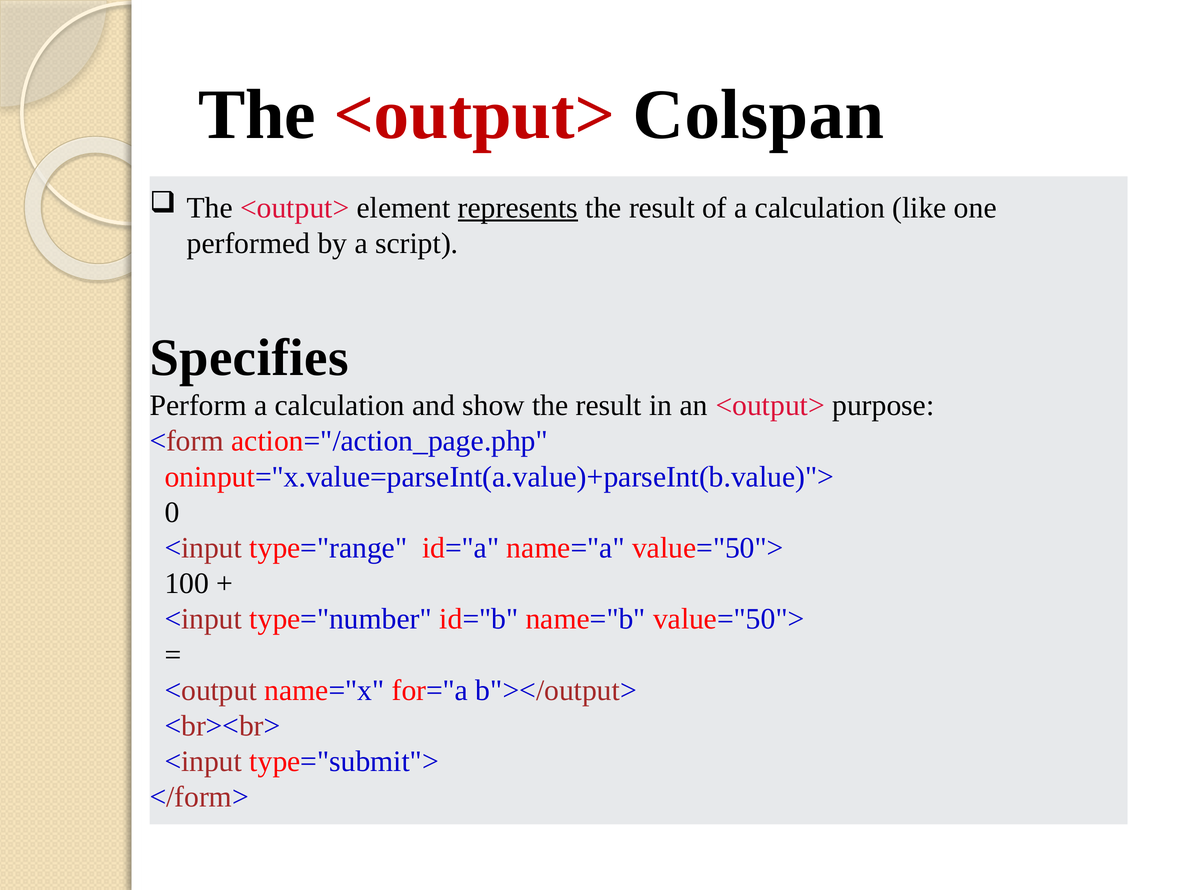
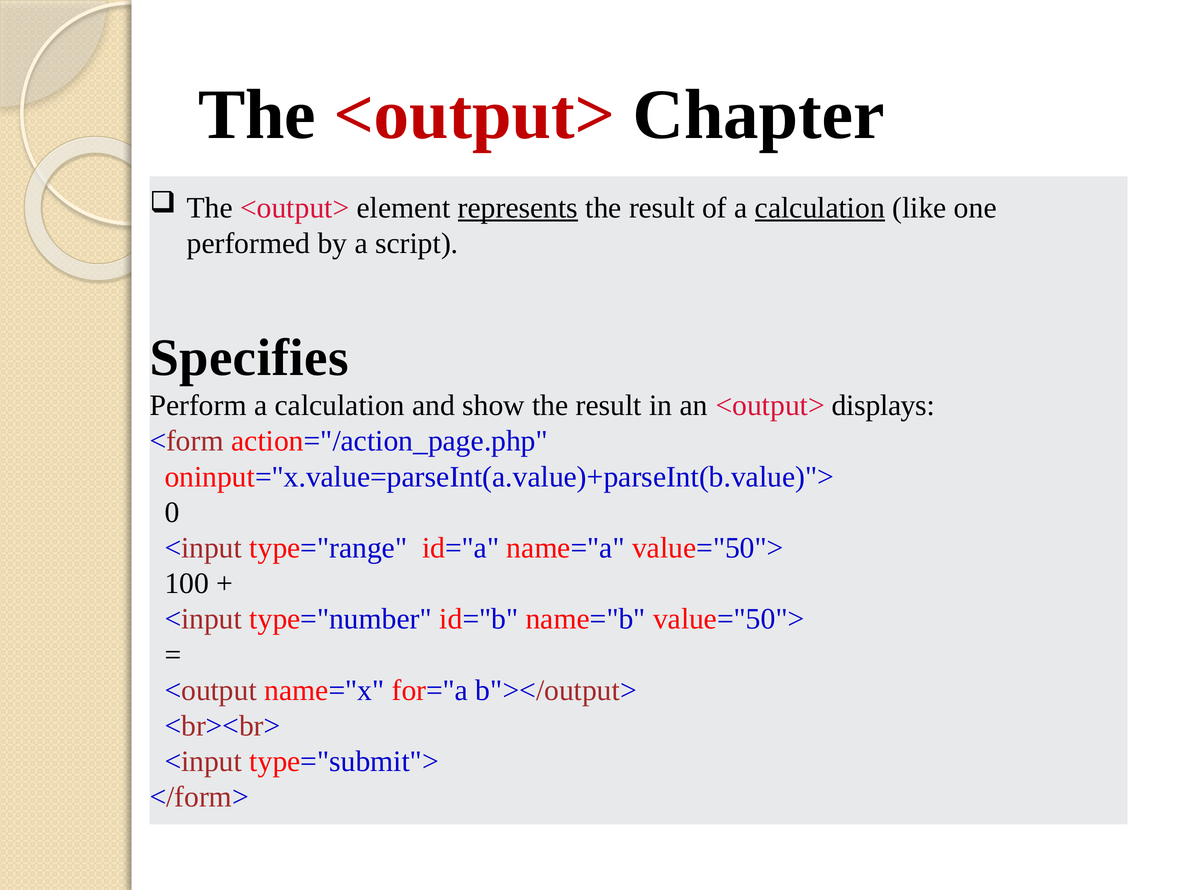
Colspan: Colspan -> Chapter (759, 115)
calculation underline: none -> present (820, 208)
purpose: purpose -> displays (883, 406)
